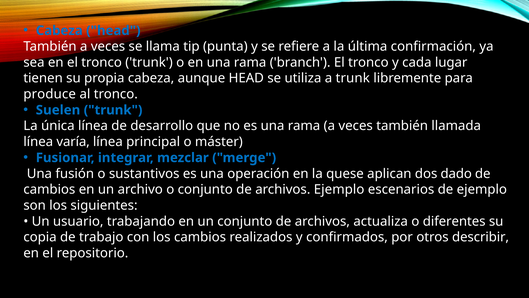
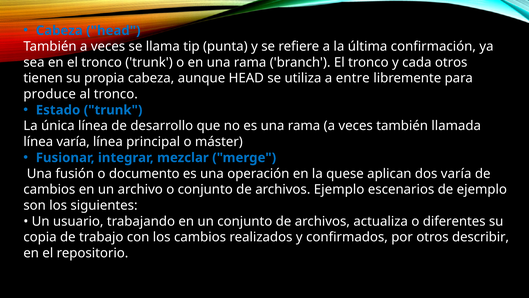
cada lugar: lugar -> otros (451, 62)
a trunk: trunk -> entre (353, 78)
Suelen: Suelen -> Estado (58, 110)
sustantivos: sustantivos -> documento (144, 173)
dos dado: dado -> varía (456, 173)
